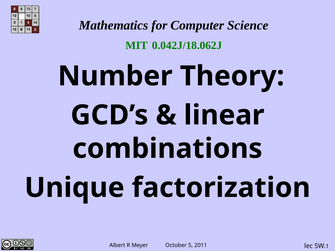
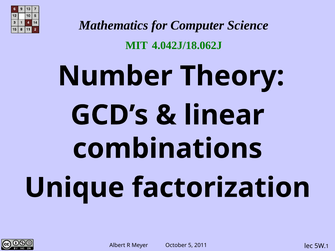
0.042J/18.062J: 0.042J/18.062J -> 4.042J/18.062J (187, 45)
